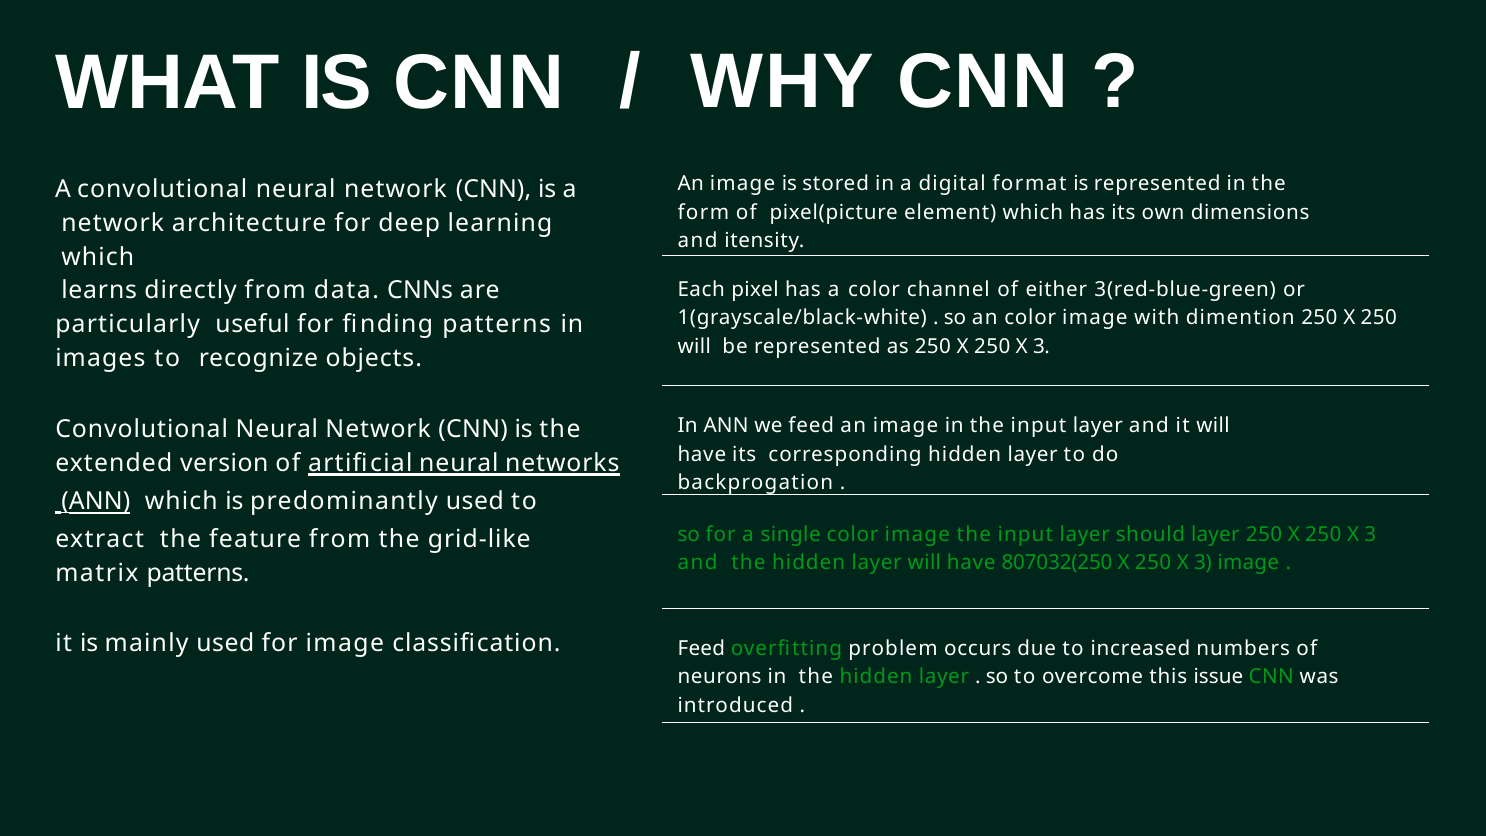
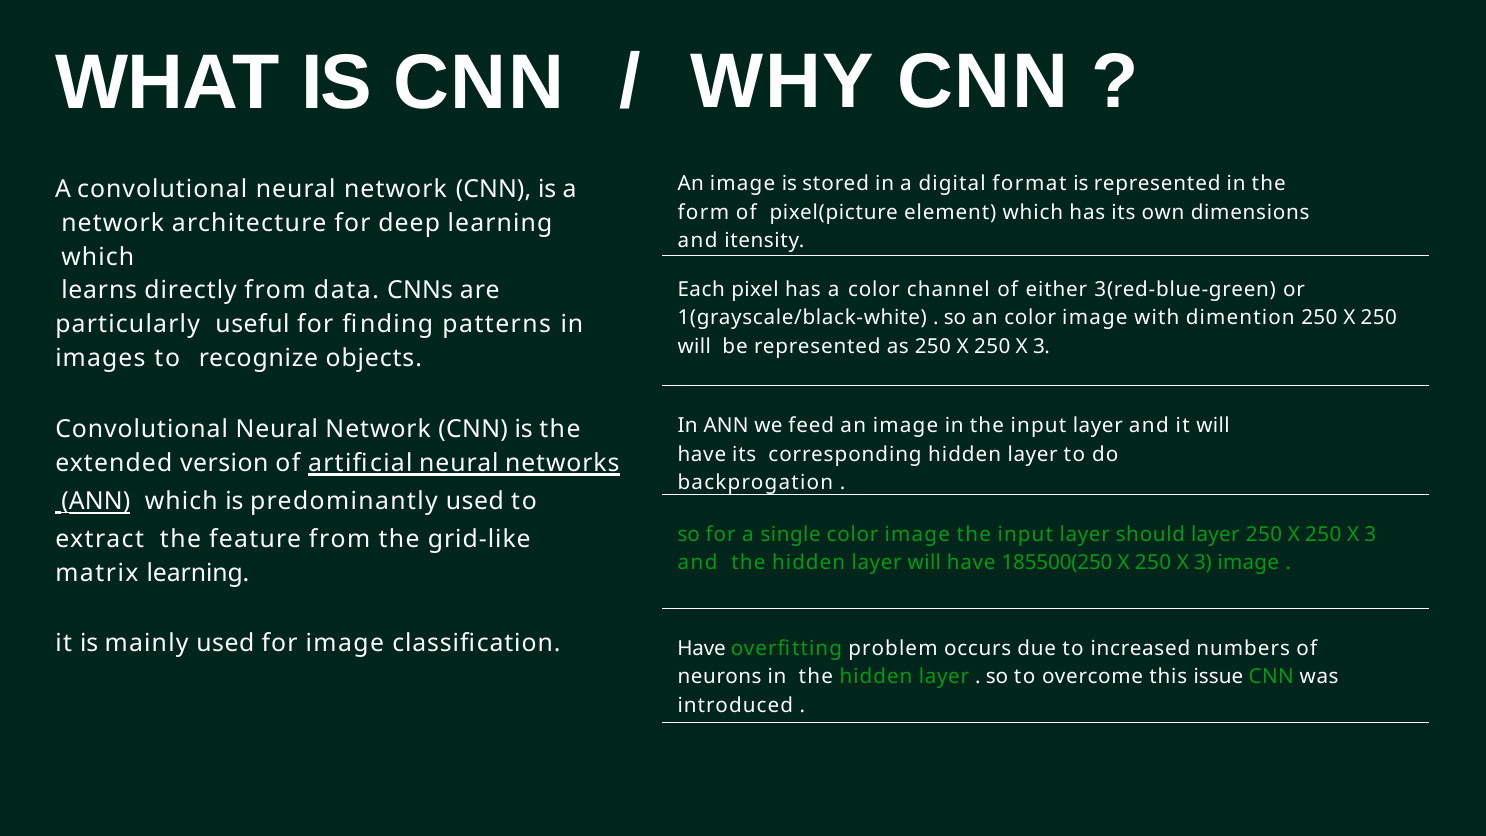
807032(250: 807032(250 -> 185500(250 (1057, 563)
matrix patterns: patterns -> learning (198, 573)
Feed: Feed -> Have (701, 649)
